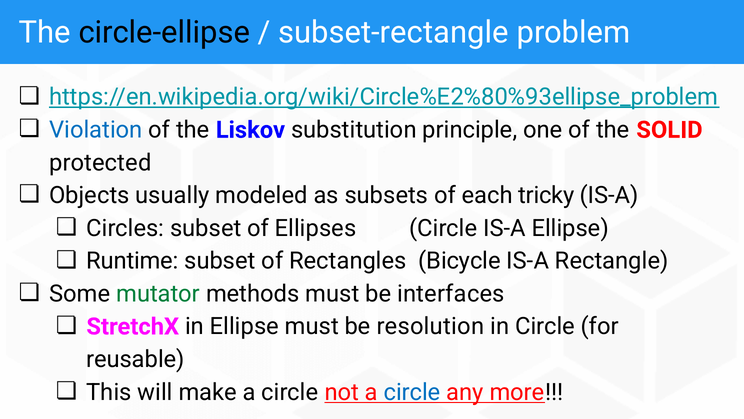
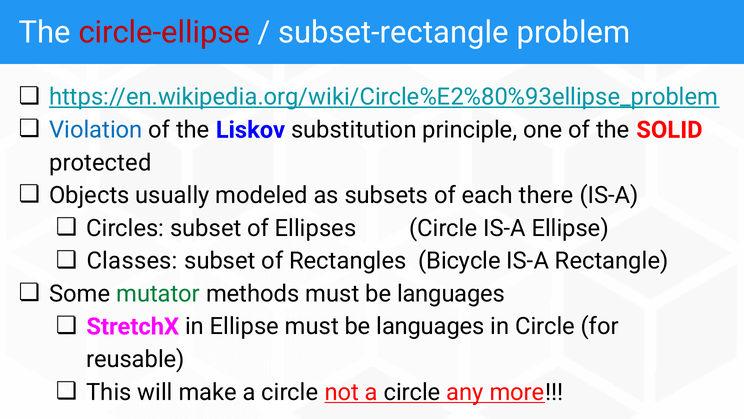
circle-ellipse colour: black -> red (164, 32)
tricky: tricky -> there (546, 195)
Runtime: Runtime -> Classes (132, 261)
methods must be interfaces: interfaces -> languages (451, 294)
Ellipse must be resolution: resolution -> languages (431, 326)
circle colour: blue -> black (412, 392)
